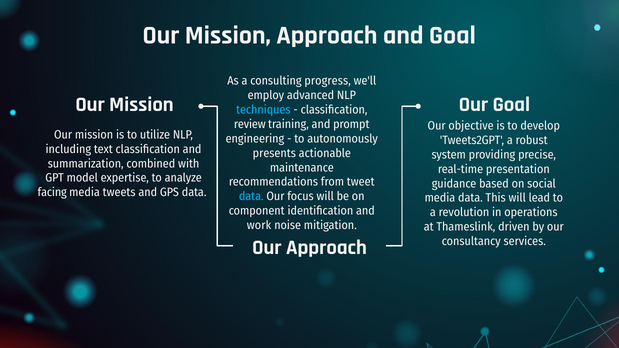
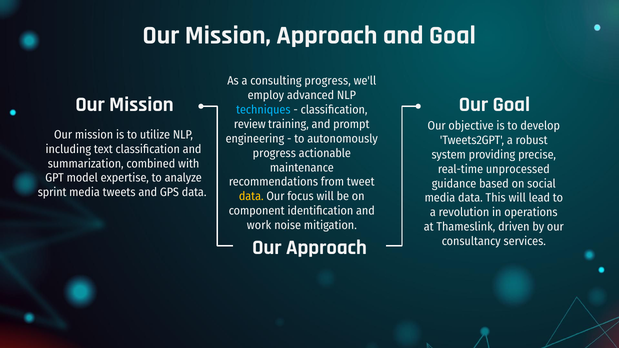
presents: presents -> progress (274, 153)
presentation: presentation -> unprocessed (518, 169)
facing: facing -> sprint (52, 193)
data colour: light blue -> yellow (251, 197)
